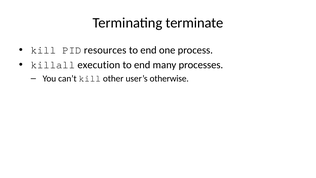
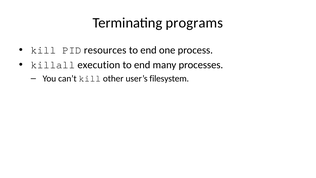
terminate: terminate -> programs (194, 23)
otherwise: otherwise -> filesystem (169, 78)
